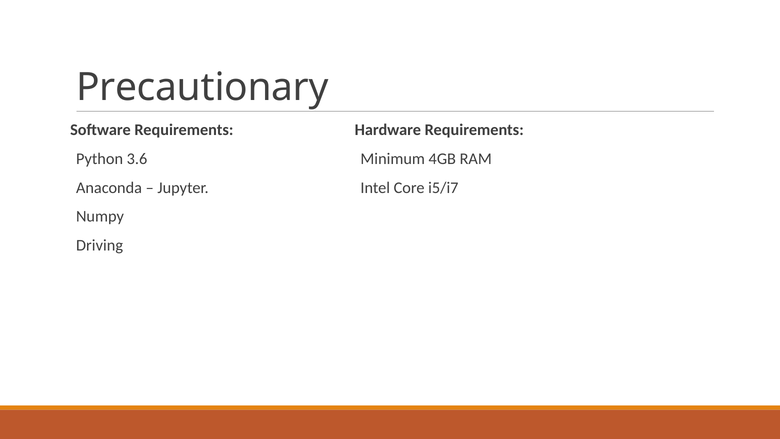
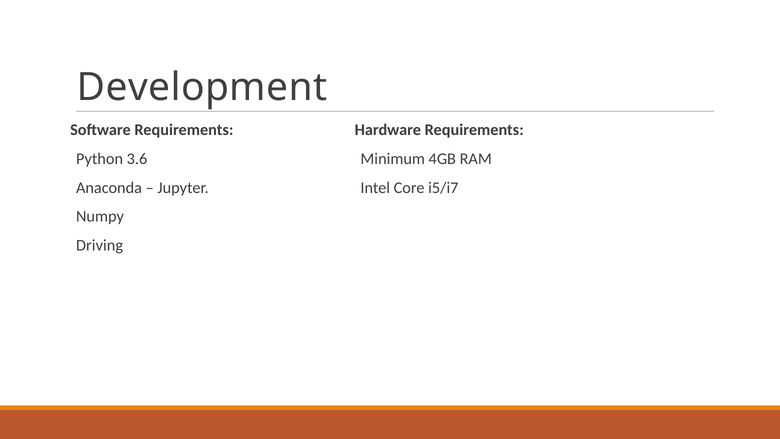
Precautionary: Precautionary -> Development (202, 87)
